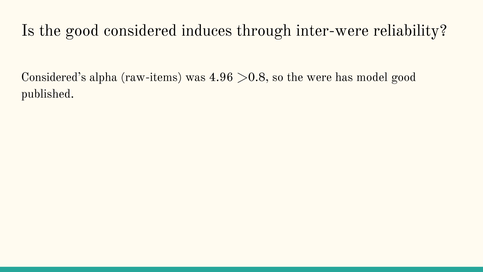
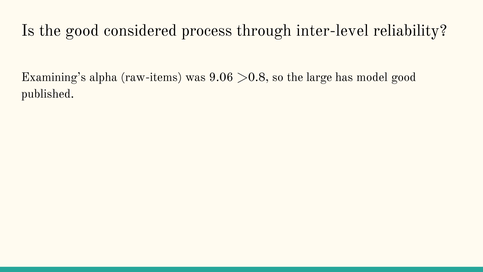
induces: induces -> process (207, 30)
inter-were: inter-were -> inter-level (332, 30)
Considered’s: Considered’s -> Examining’s (54, 77)
4.96: 4.96 -> 9.06 (221, 77)
were: were -> large (319, 77)
